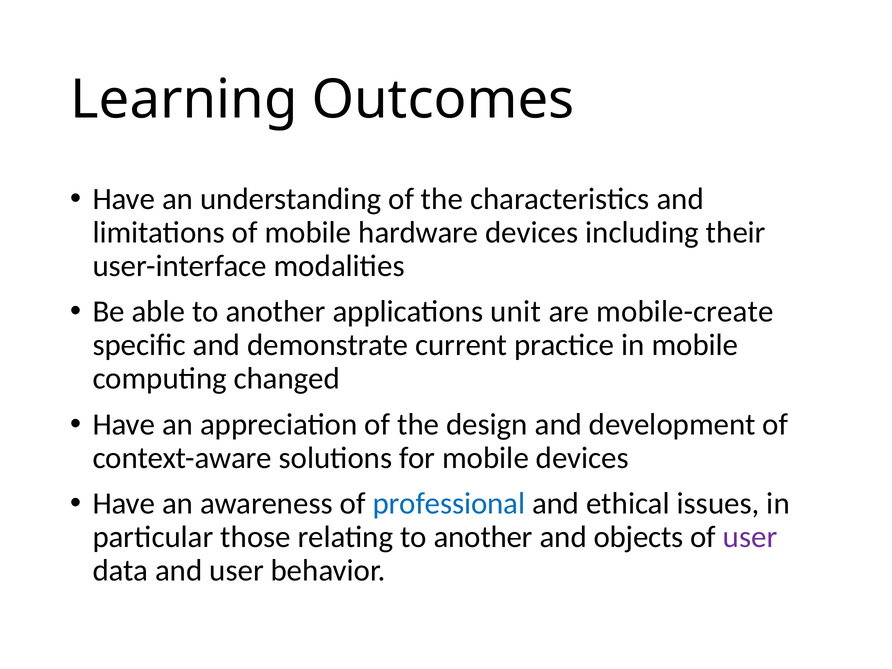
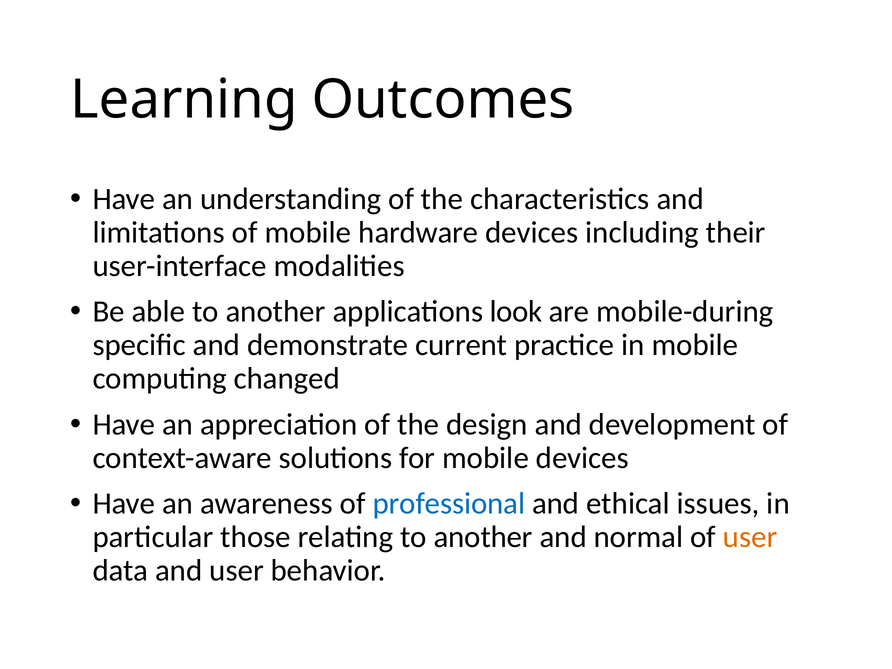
unit: unit -> look (516, 312)
mobile-create: mobile-create -> mobile-during (685, 312)
objects: objects -> normal (639, 537)
user colour: purple -> orange (750, 537)
